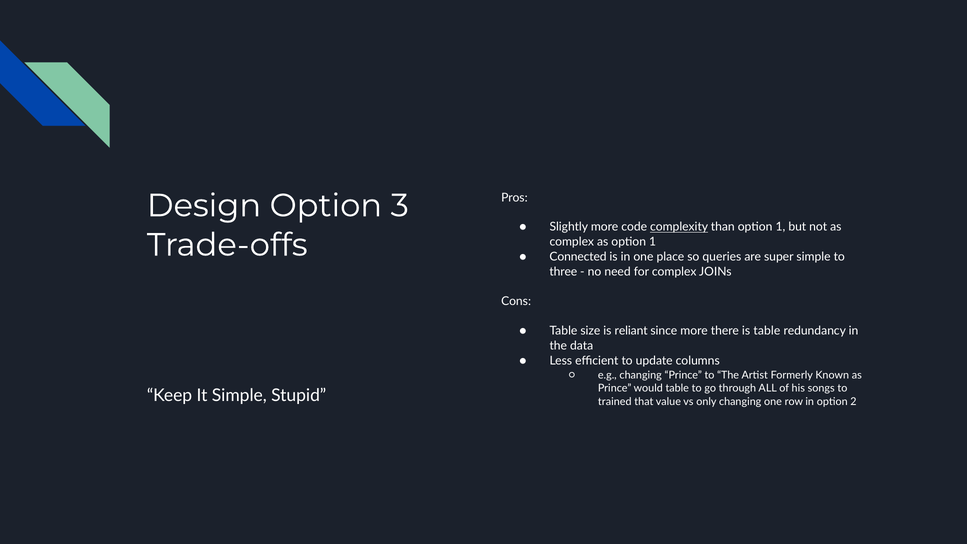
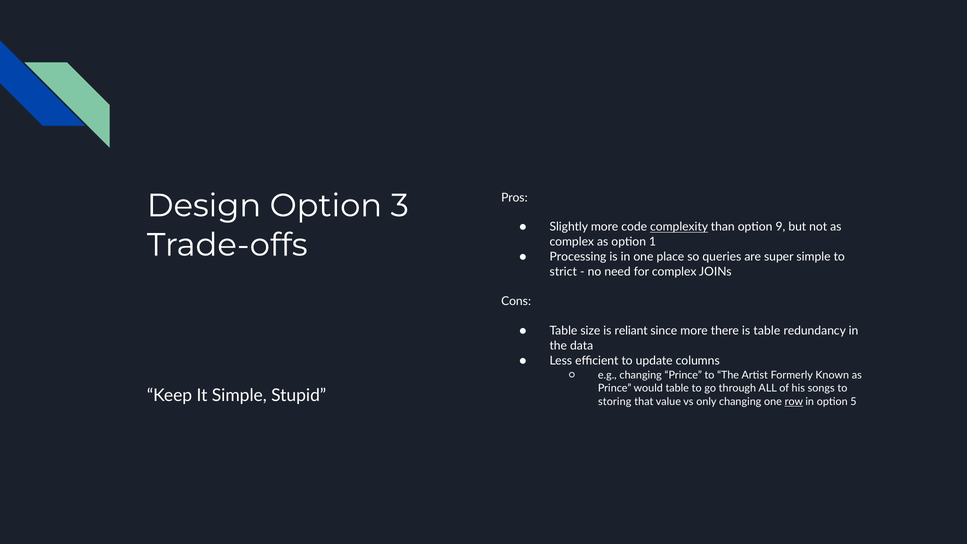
than option 1: 1 -> 9 (780, 227)
Connected: Connected -> Processing (578, 257)
three: three -> strict (563, 272)
trained: trained -> storing (615, 402)
row underline: none -> present (794, 402)
2: 2 -> 5 (853, 402)
